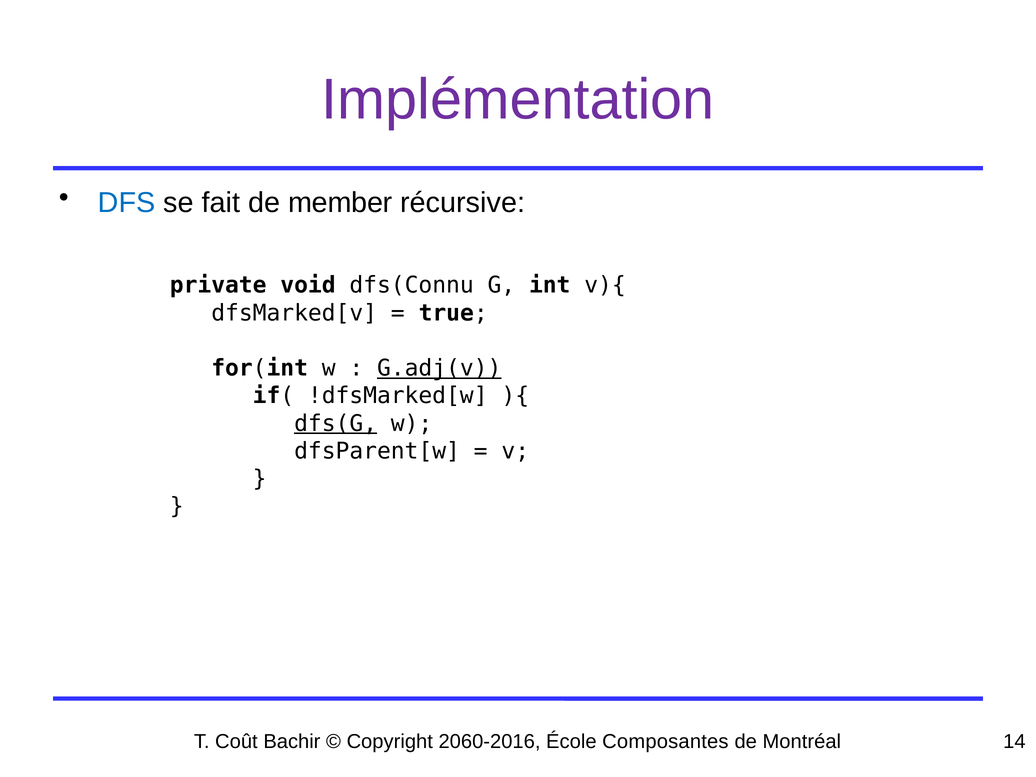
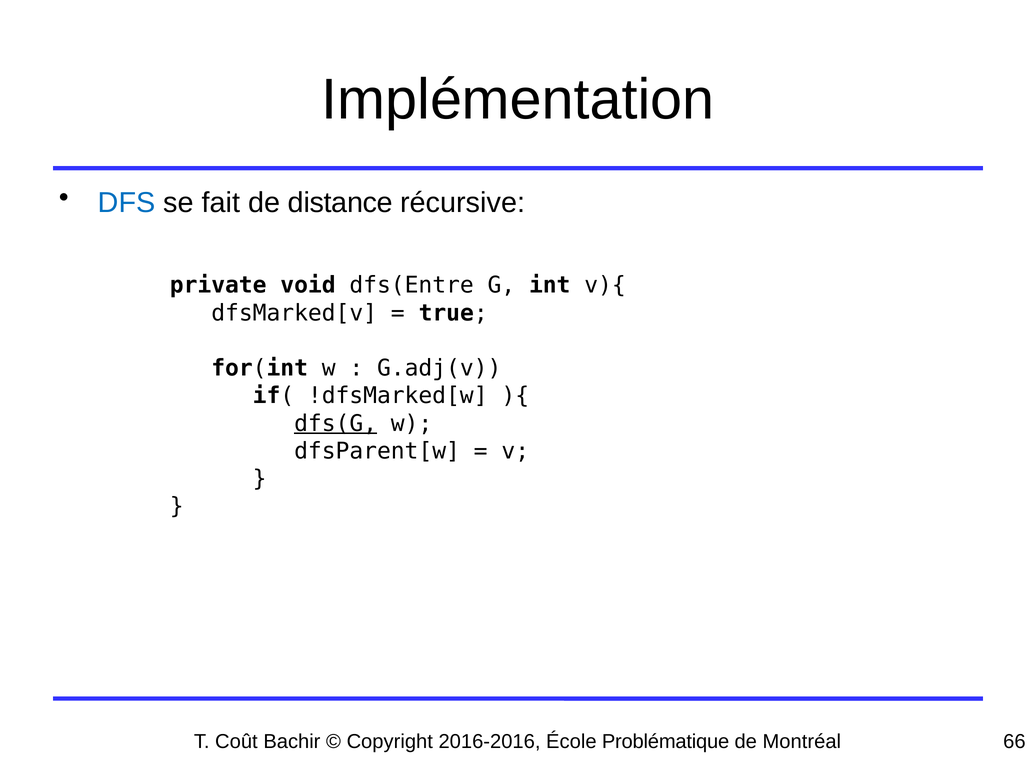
Implémentation colour: purple -> black (518, 100)
member: member -> distance (340, 203)
dfs(Connu: dfs(Connu -> dfs(Entre (412, 285)
G.adj(v underline: present -> none (439, 368)
2060-2016: 2060-2016 -> 2016-2016 (490, 742)
Composantes: Composantes -> Problématique (666, 742)
14: 14 -> 66 (1014, 742)
